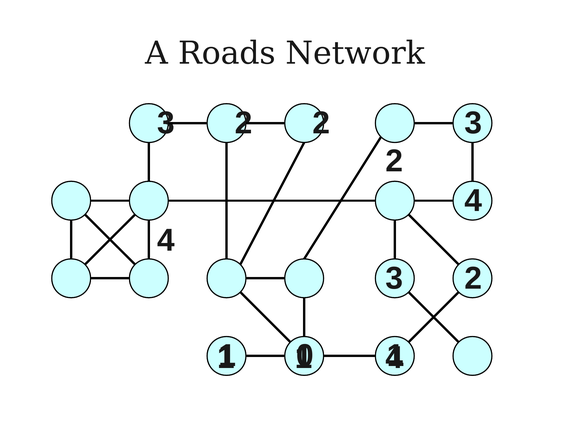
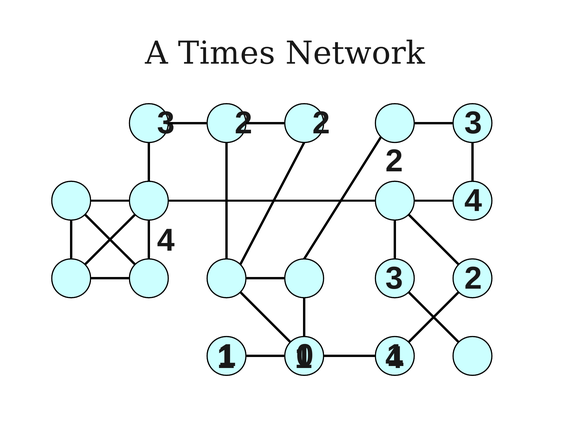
Roads: Roads -> Times (227, 54)
